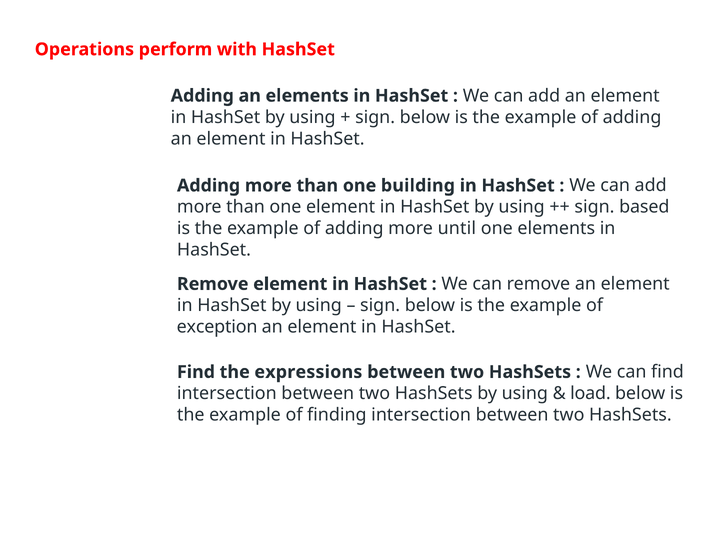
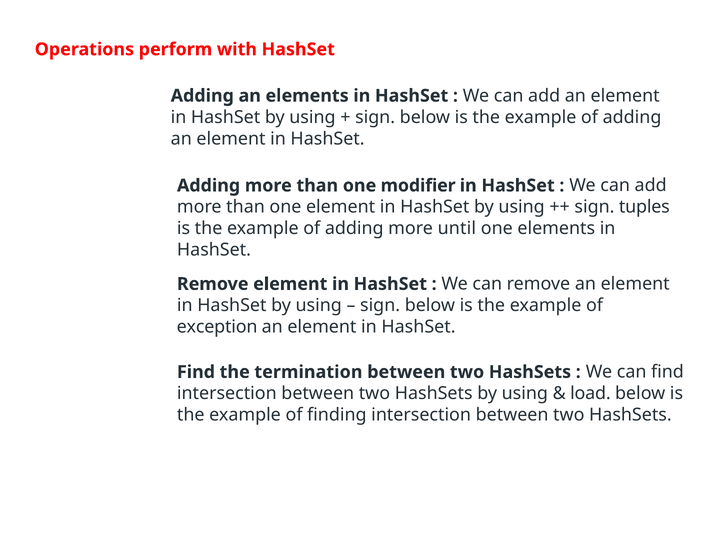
building: building -> modifier (418, 186)
based: based -> tuples (644, 207)
expressions: expressions -> termination (308, 372)
